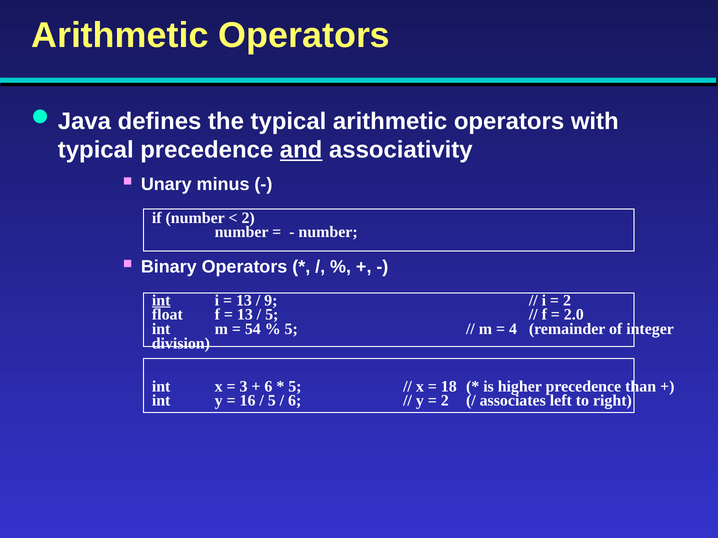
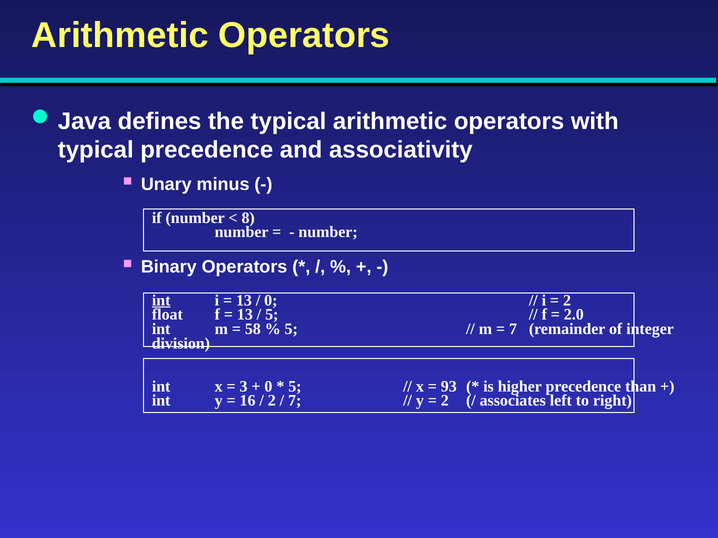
and underline: present -> none (301, 150)
2: 2 -> 8 (248, 218)
9: 9 -> 0 (271, 301)
54: 54 -> 58 (253, 329)
4: 4 -> 7 (513, 329)
6: 6 -> 0 (268, 387)
18: 18 -> 93 (449, 387)
5: 5 -> 2 (272, 401)
6: 6 -> 7 (295, 401)
